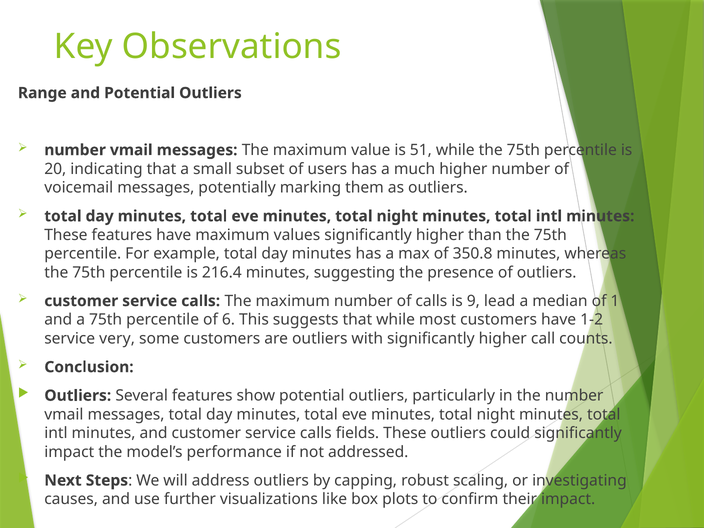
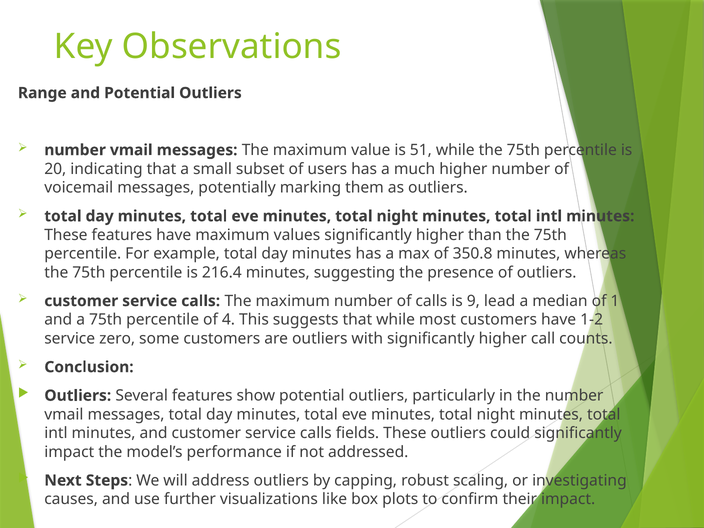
6: 6 -> 4 (228, 320)
very: very -> zero (117, 339)
